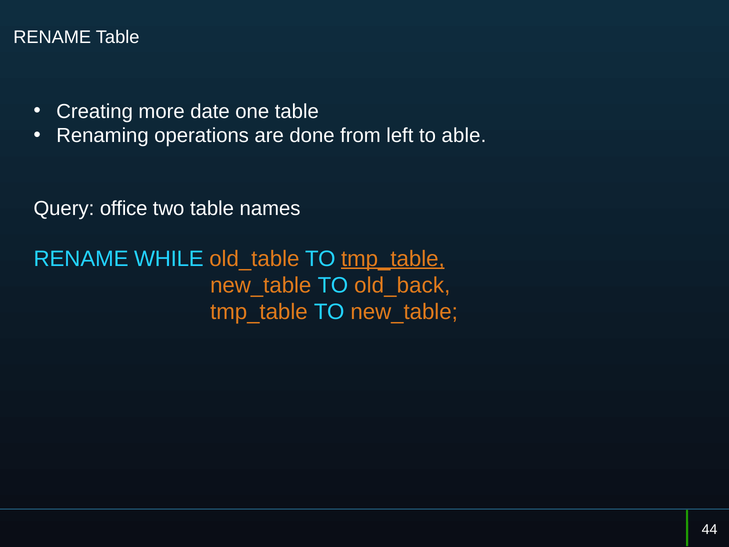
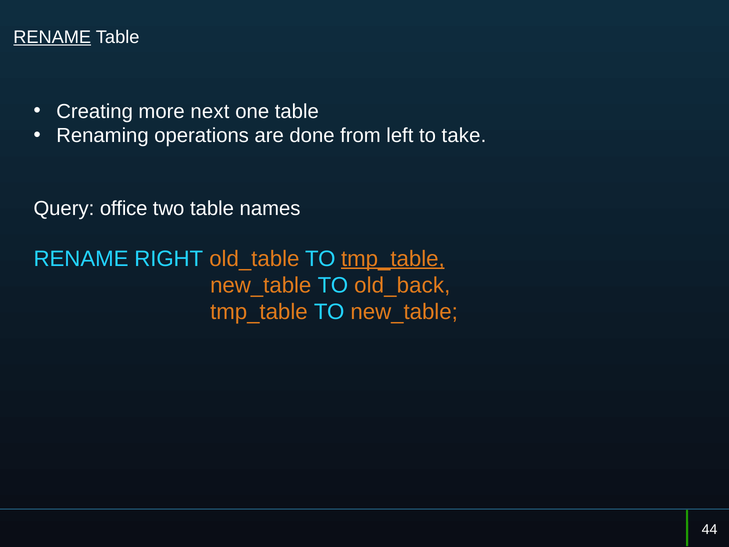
RENAME underline: none -> present (52, 37)
date: date -> next (210, 111)
able: able -> take (464, 136)
WHILE: WHILE -> RIGHT (169, 259)
